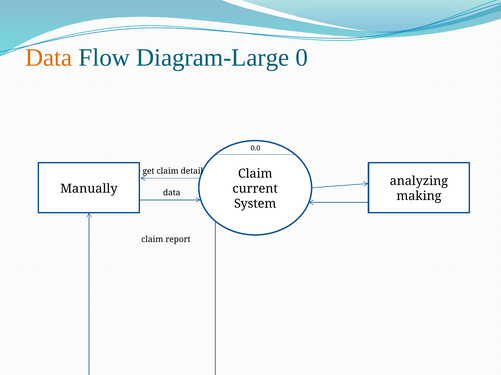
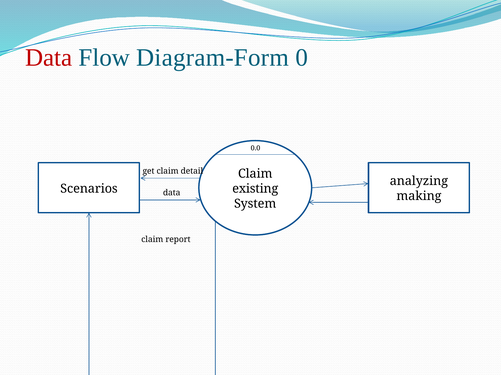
Data colour: orange -> red (49, 58)
Diagram-Large: Diagram-Large -> Diagram-Form (213, 58)
Manually: Manually -> Scenarios (89, 189)
current: current -> existing (255, 189)
